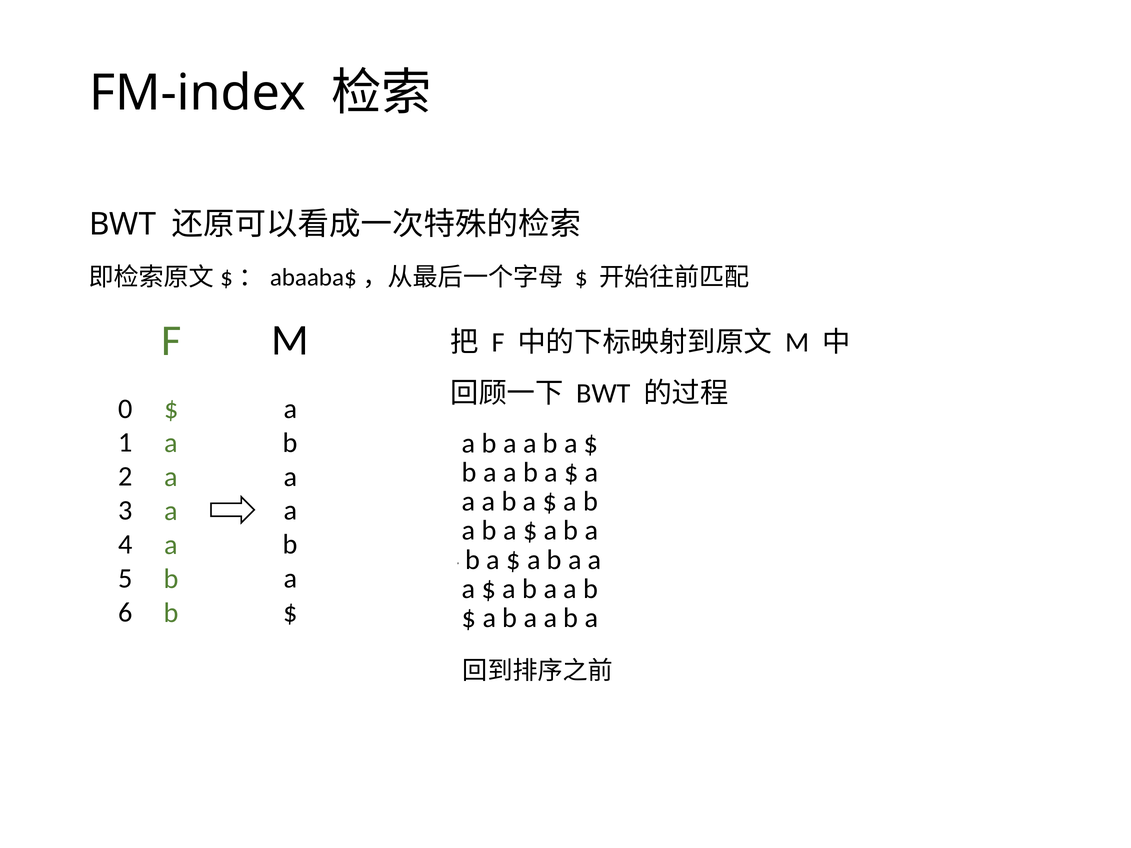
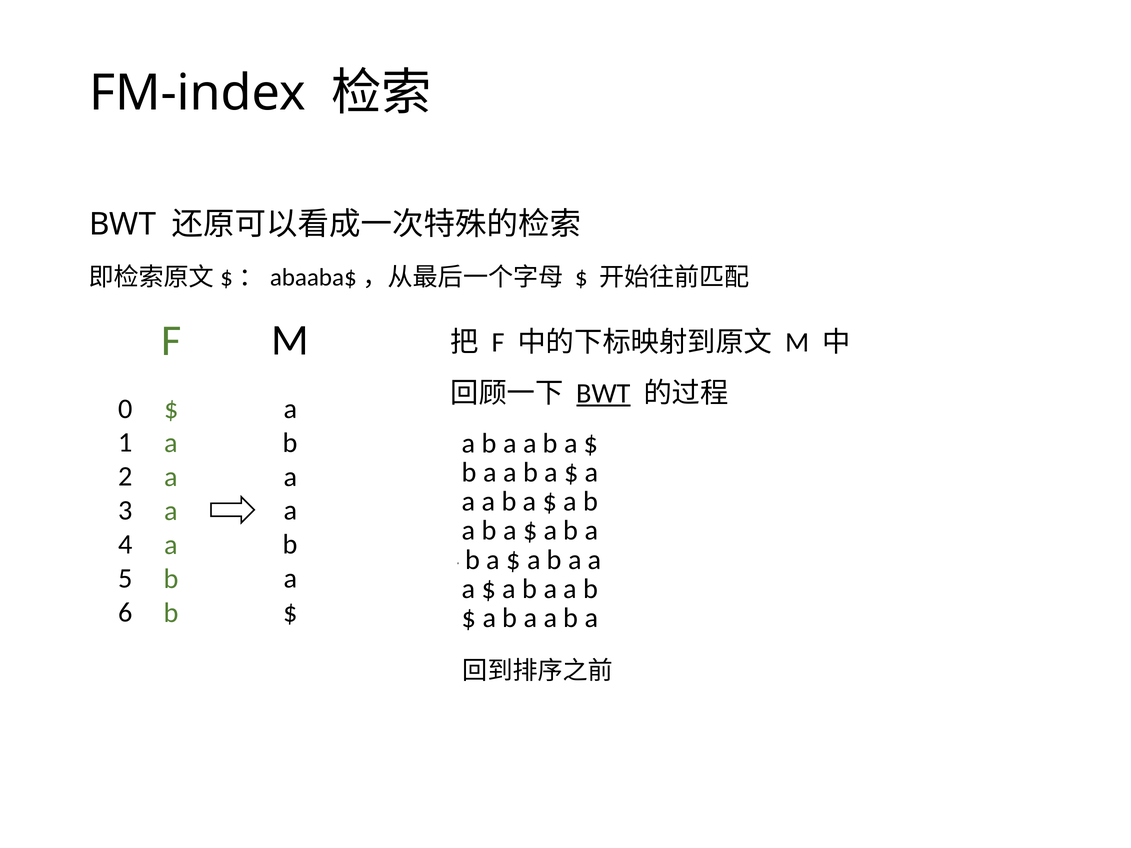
BWT underline: none -> present (604, 393)
